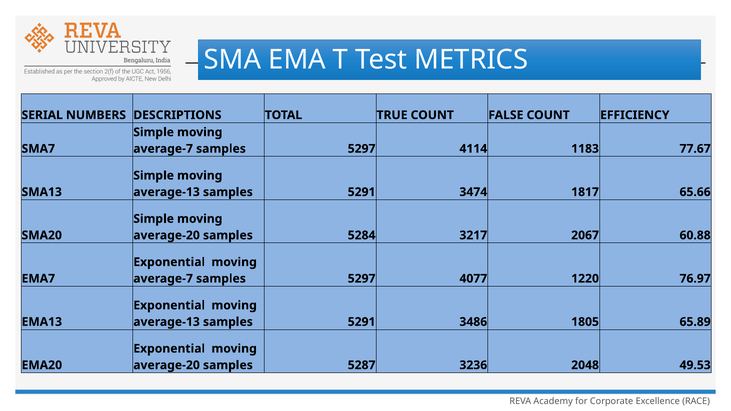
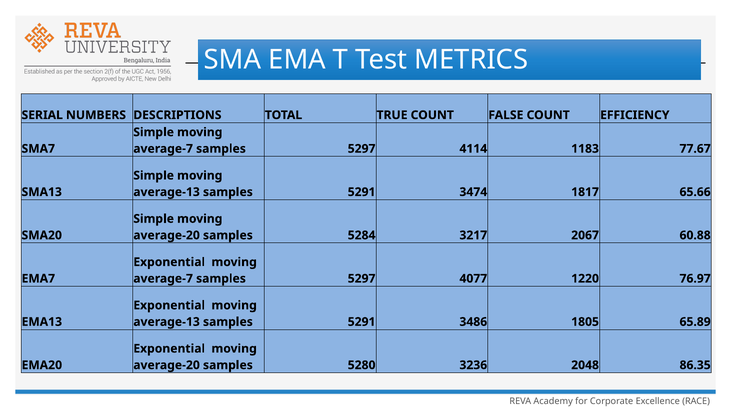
5287: 5287 -> 5280 (362, 365)
49.53: 49.53 -> 86.35 (695, 365)
